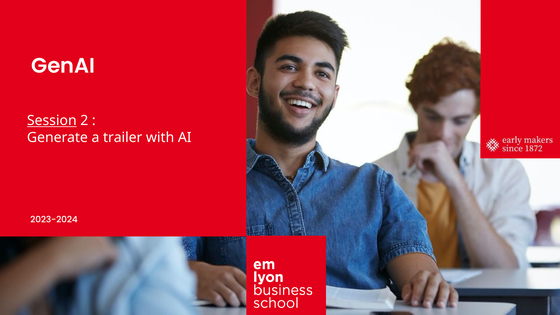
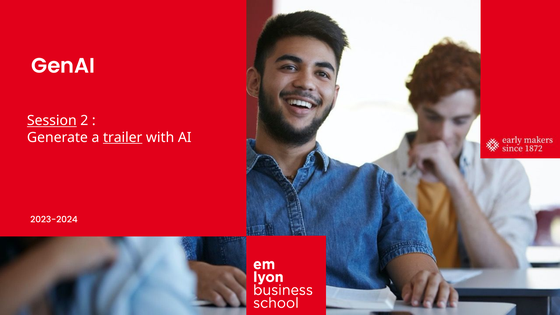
trailer underline: none -> present (123, 137)
